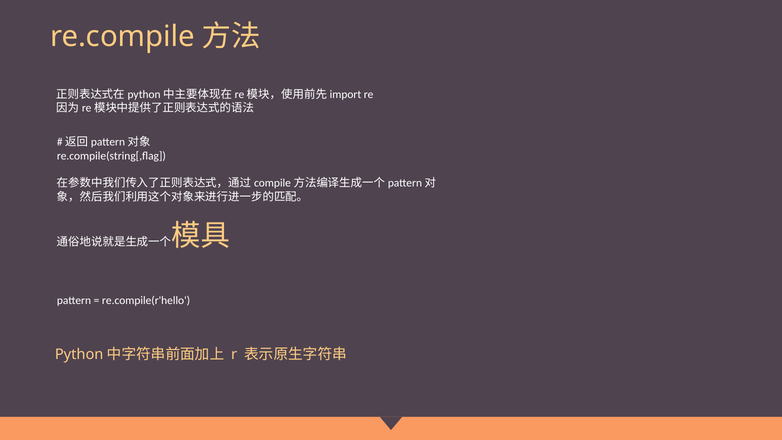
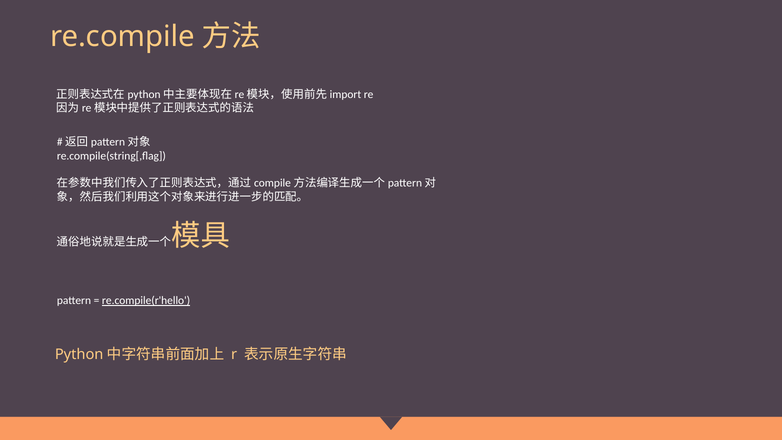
re.compile(r'hello underline: none -> present (146, 300)
